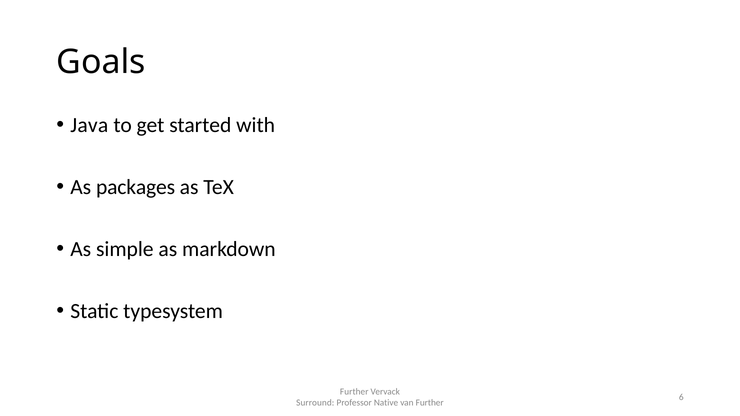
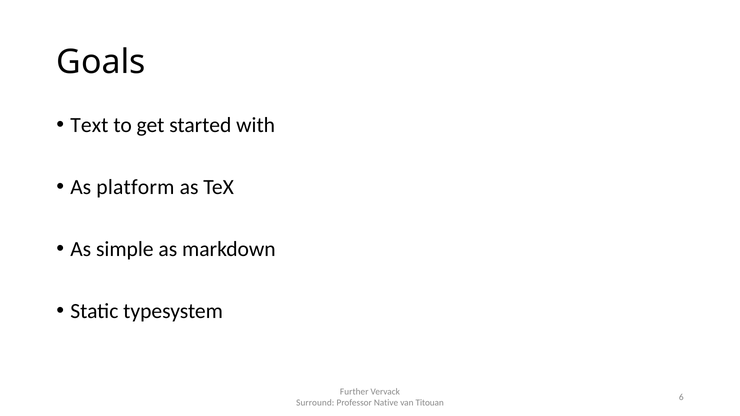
Java: Java -> Text (89, 125)
packages: packages -> platform (135, 187)
van Further: Further -> Titouan (430, 403)
